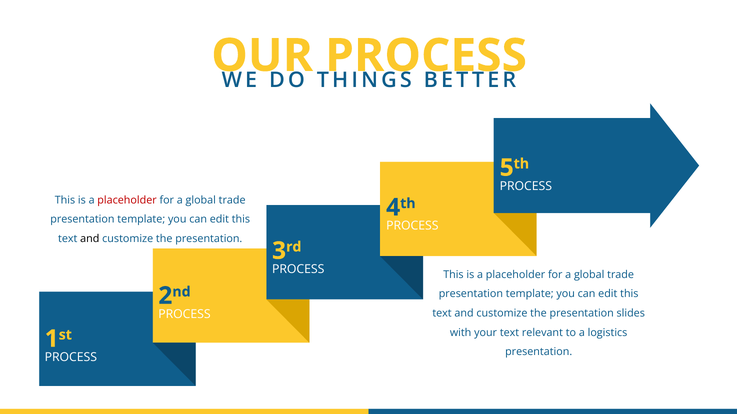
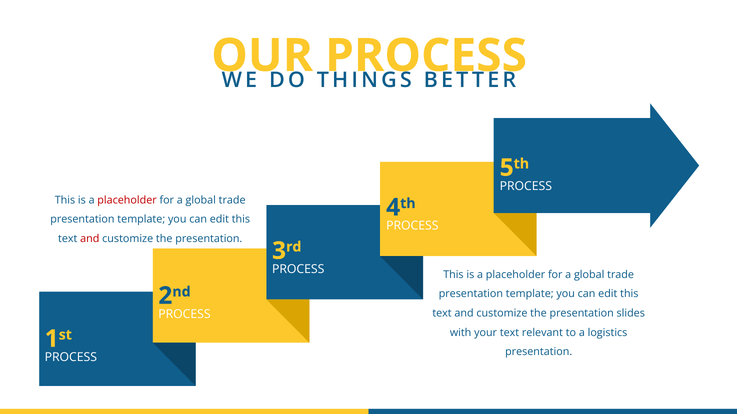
and colour: black -> red (90, 239)
